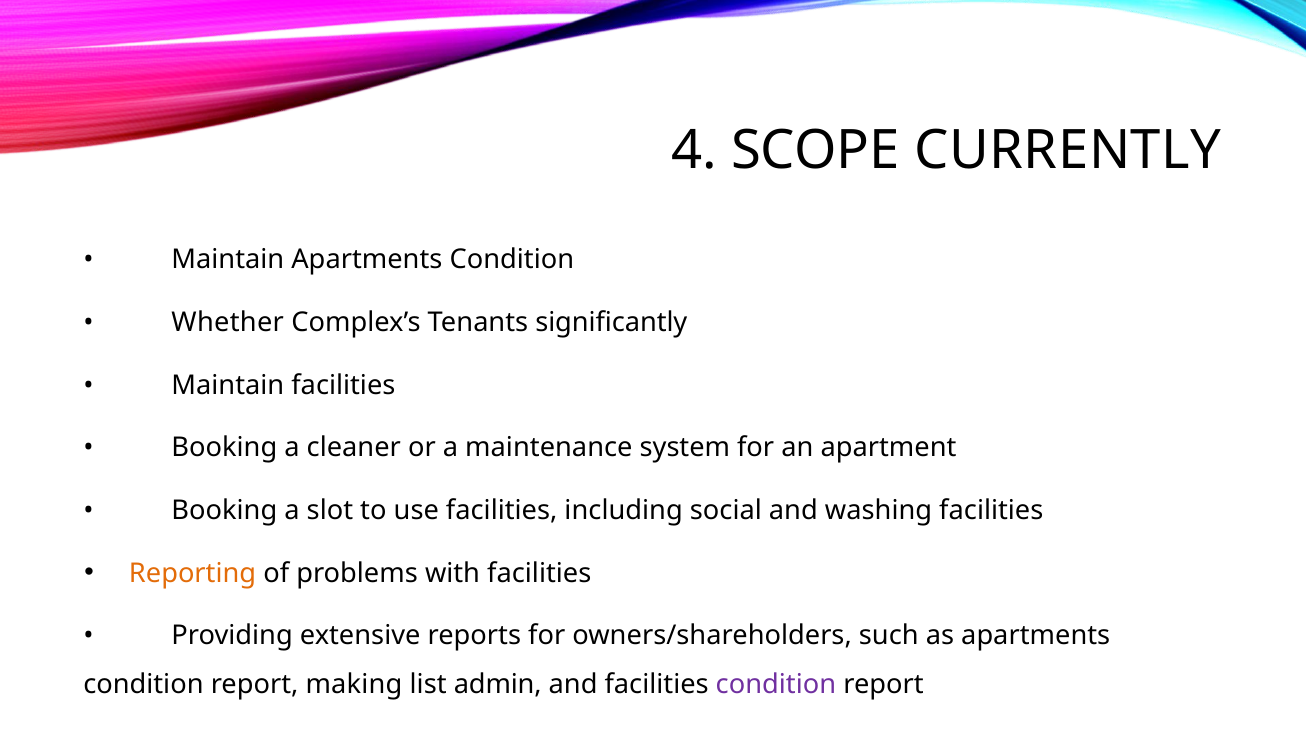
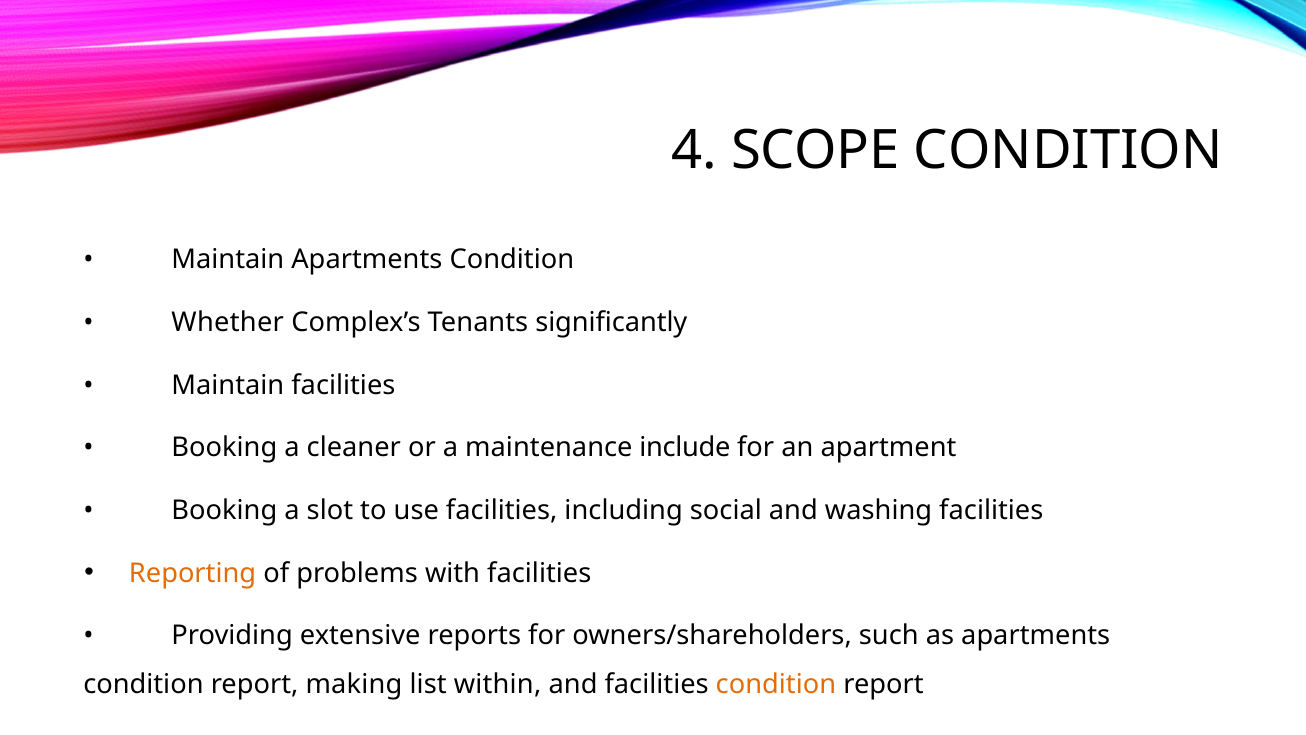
SCOPE CURRENTLY: CURRENTLY -> CONDITION (1068, 151)
system: system -> include (685, 448)
admin: admin -> within (498, 684)
condition colour: purple -> orange (776, 684)
